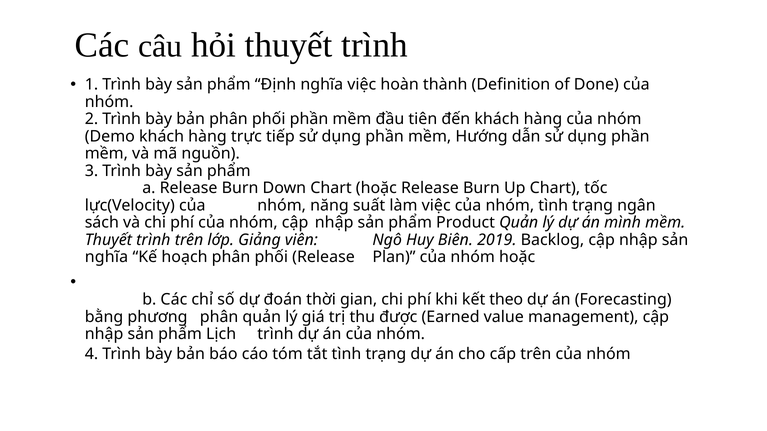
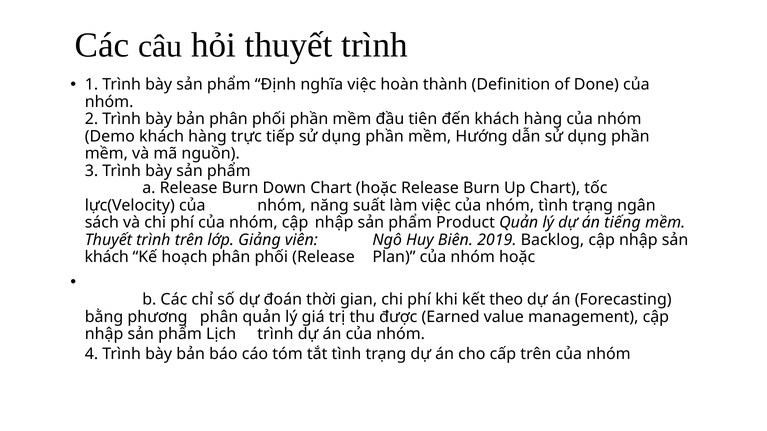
mình: mình -> tiếng (622, 223)
nghĩa: nghĩa -> khách (107, 257)
